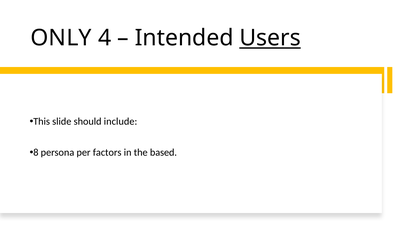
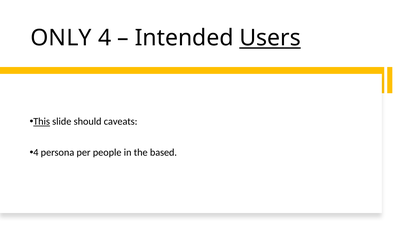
This underline: none -> present (42, 122)
include: include -> caveats (121, 122)
8: 8 -> 4 (36, 153)
factors: factors -> people (107, 153)
